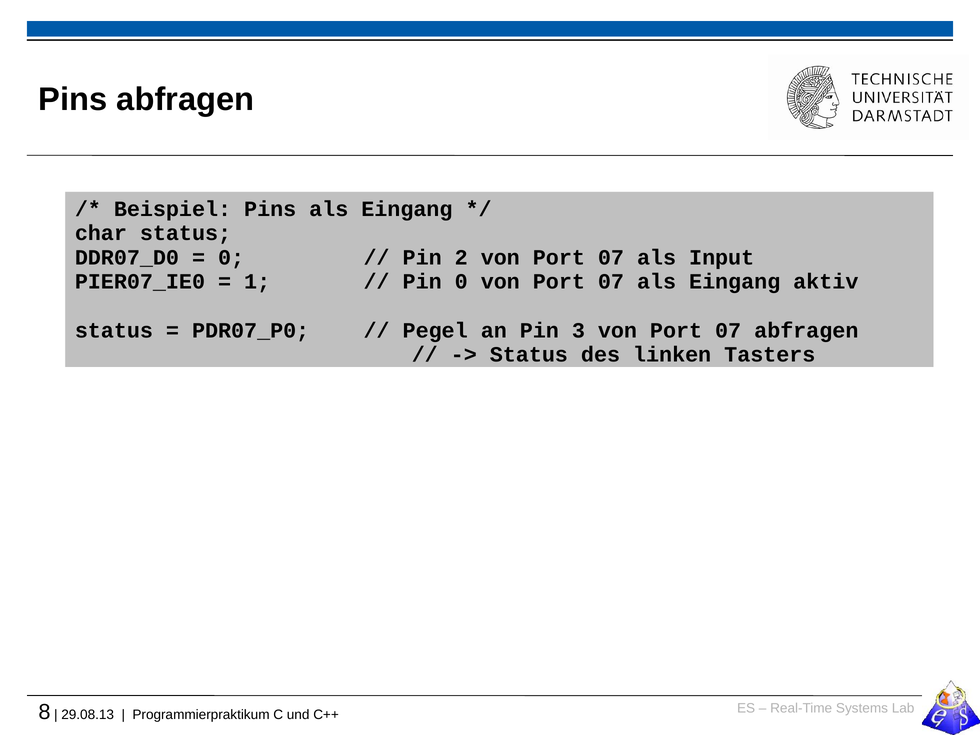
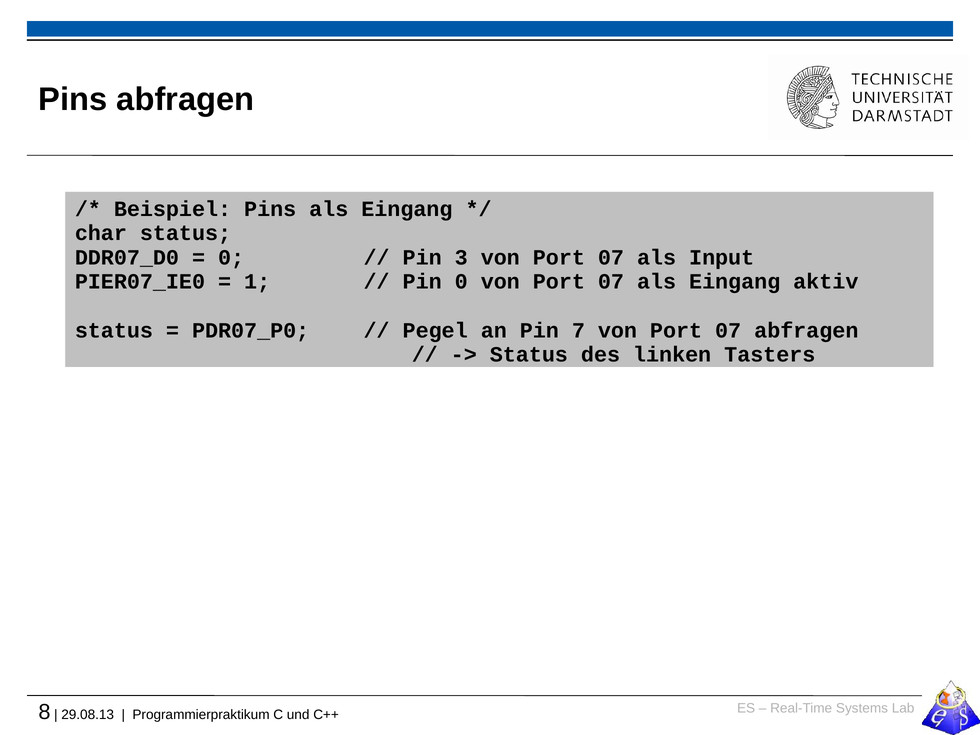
2: 2 -> 3 (461, 257)
3: 3 -> 7 (578, 330)
